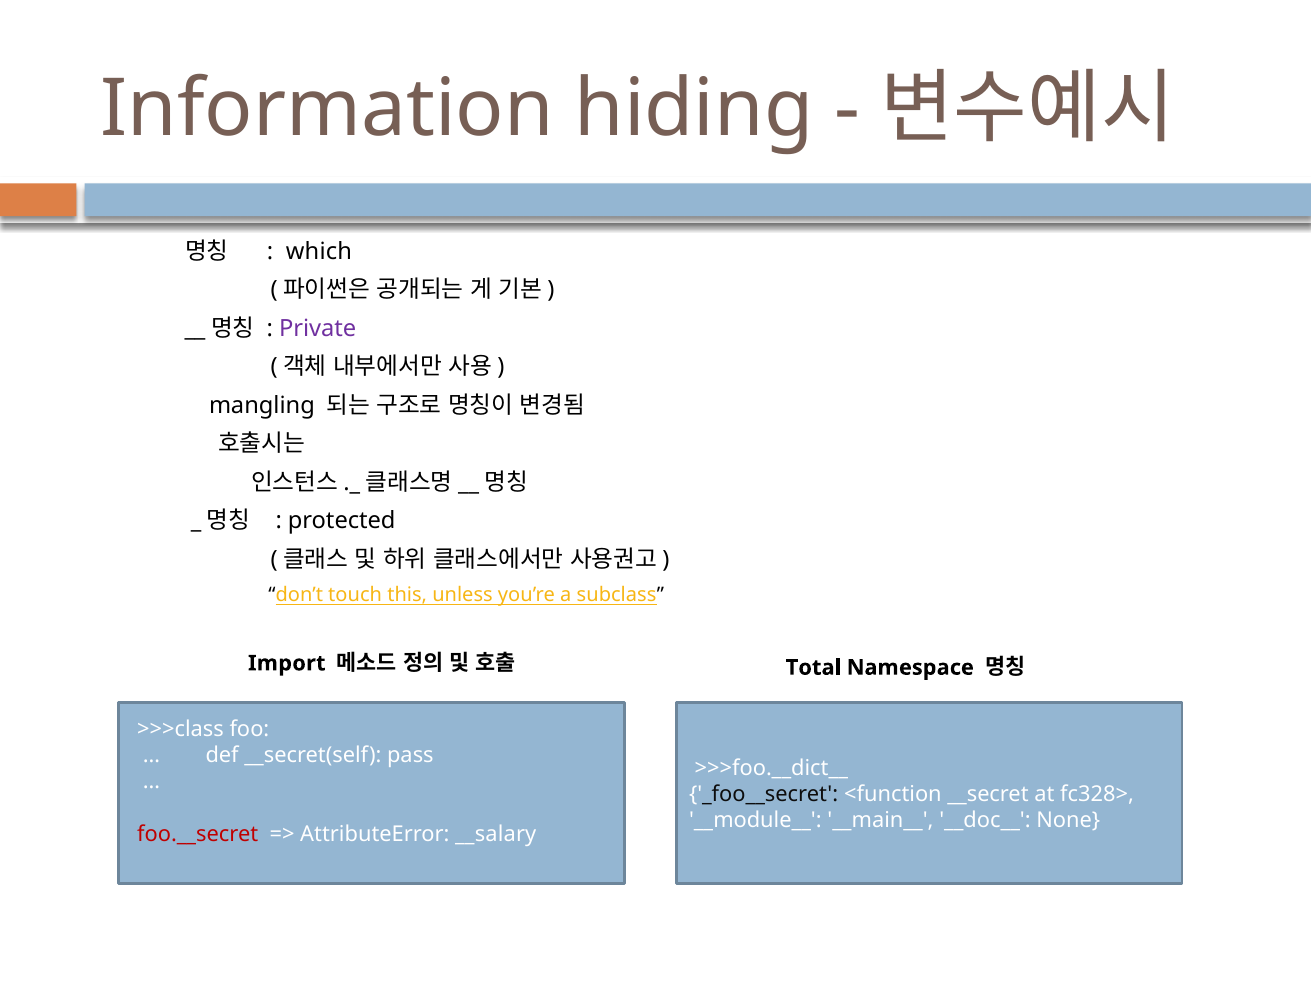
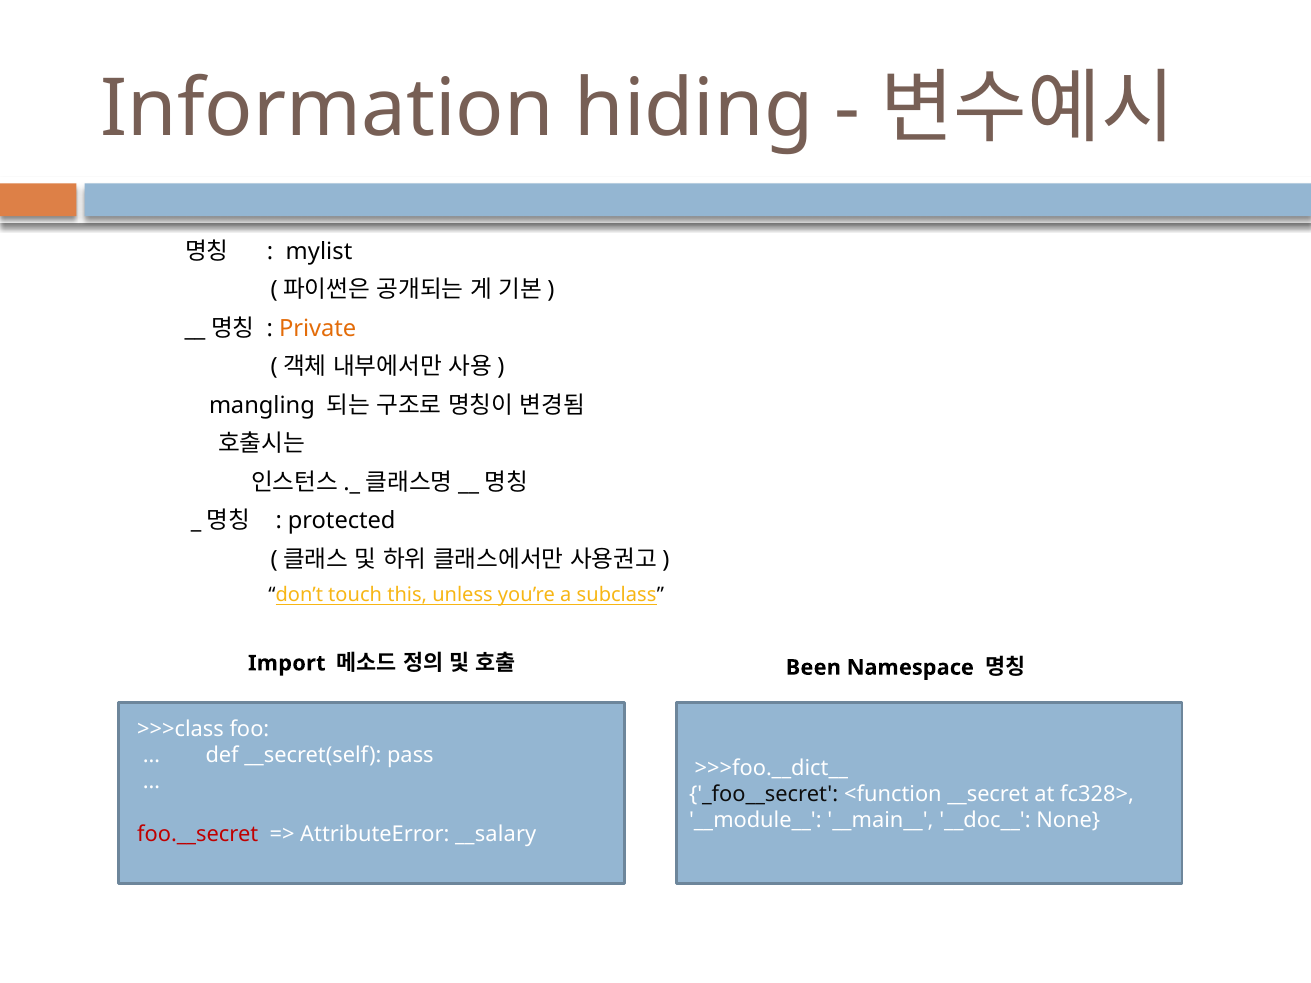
which: which -> mylist (319, 252)
Private colour: purple -> orange (318, 329)
Total: Total -> Been (813, 668)
